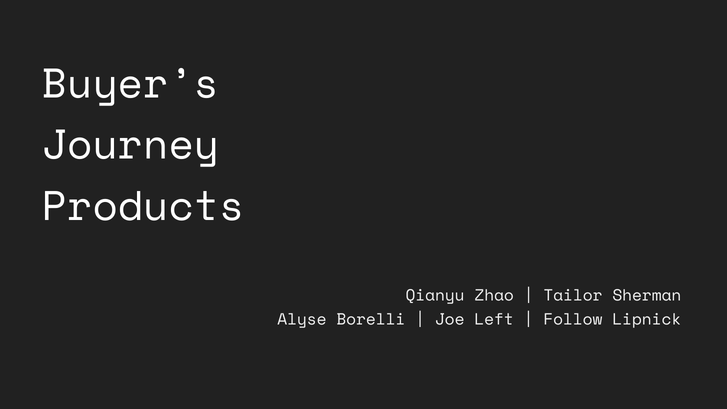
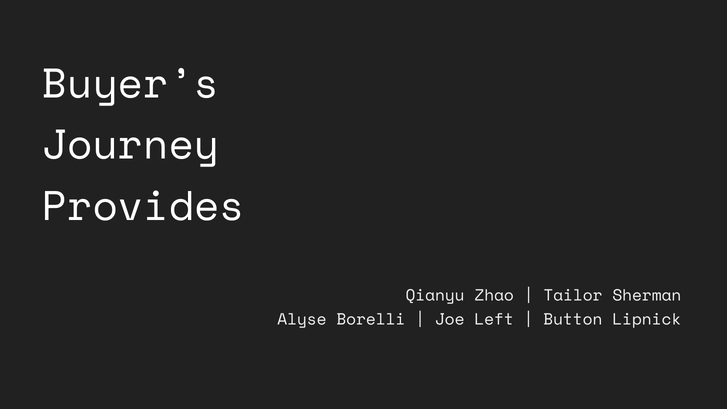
Products: Products -> Provides (143, 207)
Follow: Follow -> Button (573, 319)
